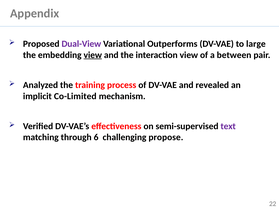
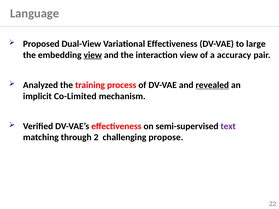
Appendix: Appendix -> Language (35, 13)
Dual-View colour: purple -> black (81, 44)
Variational Outperforms: Outperforms -> Effectiveness (172, 44)
between: between -> accuracy (234, 55)
revealed underline: none -> present (212, 85)
6: 6 -> 2 (96, 137)
